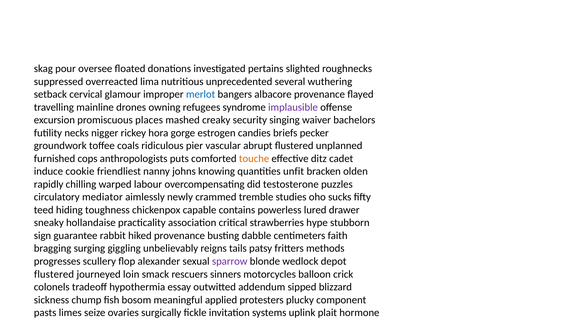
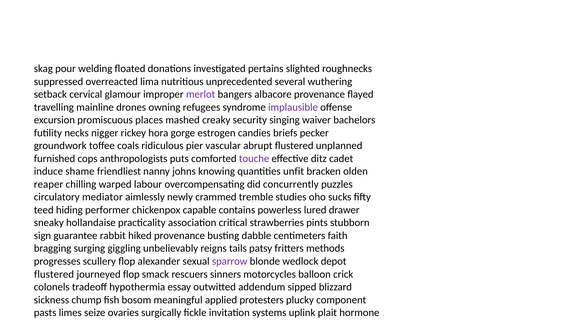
oversee: oversee -> welding (95, 69)
merlot colour: blue -> purple (201, 94)
touche colour: orange -> purple (254, 158)
cookie: cookie -> shame (80, 171)
rapidly: rapidly -> reaper (49, 184)
did testosterone: testosterone -> concurrently (291, 184)
toughness: toughness -> performer (107, 210)
hype: hype -> pints (317, 223)
journeyed loin: loin -> flop (131, 274)
